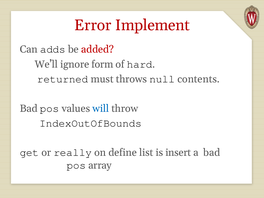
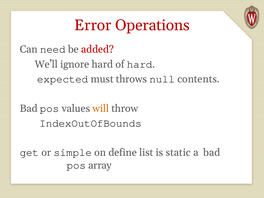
Implement: Implement -> Operations (152, 25)
adds: adds -> need (53, 49)
ignore form: form -> hard (102, 64)
returned: returned -> expected (63, 79)
will colour: blue -> orange (101, 108)
really: really -> simple (73, 152)
insert: insert -> static (178, 153)
